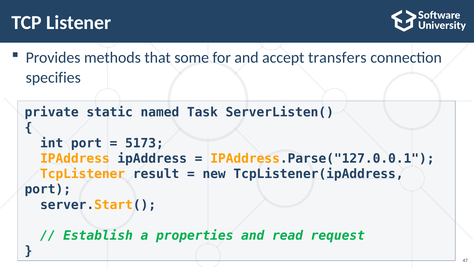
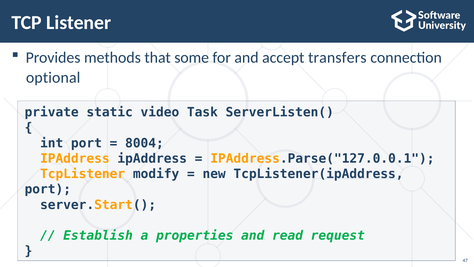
specifies: specifies -> optional (53, 78)
named: named -> video (160, 112)
5173: 5173 -> 8004 (144, 143)
result: result -> modify (156, 174)
